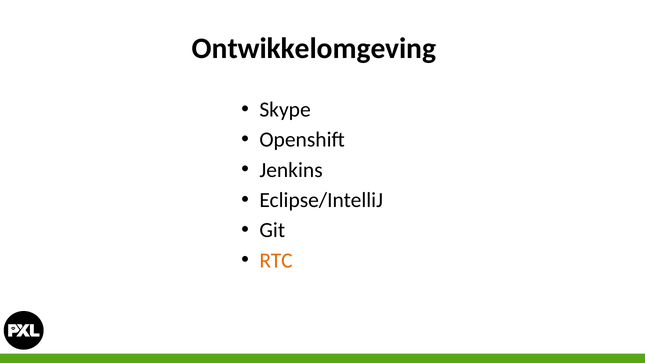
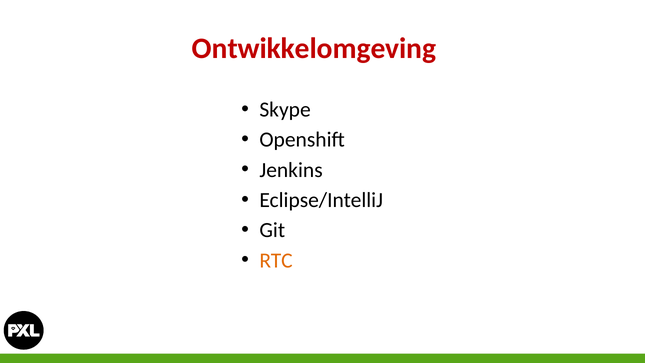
Ontwikkelomgeving colour: black -> red (314, 49)
